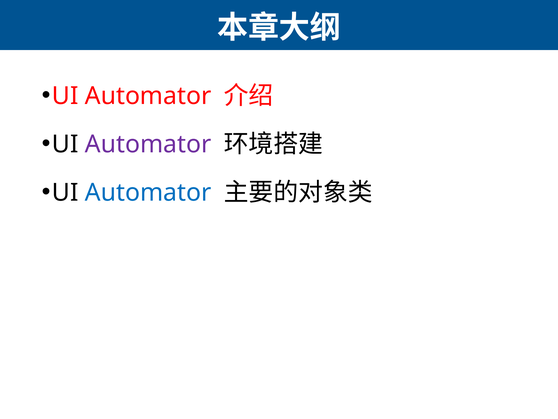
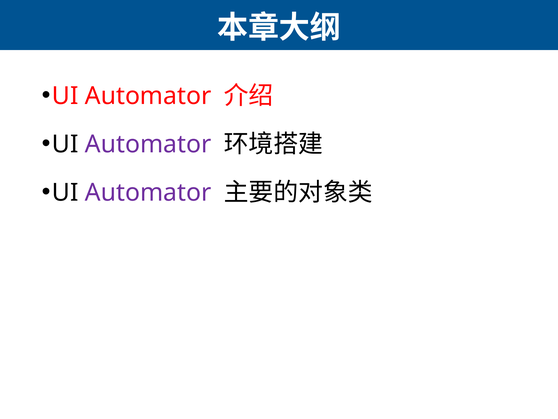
Automator colour: blue -> purple (148, 192)
